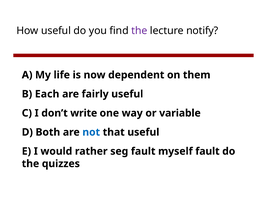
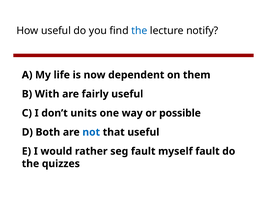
the colour: purple -> blue (139, 31)
Each: Each -> With (47, 94)
write: write -> units (84, 113)
variable: variable -> possible (180, 113)
